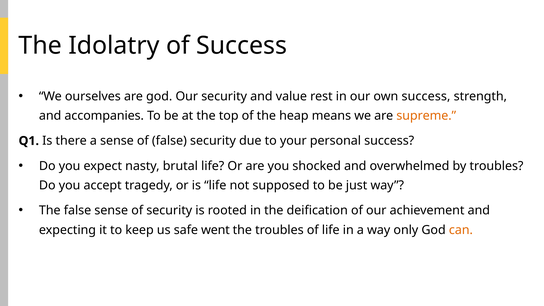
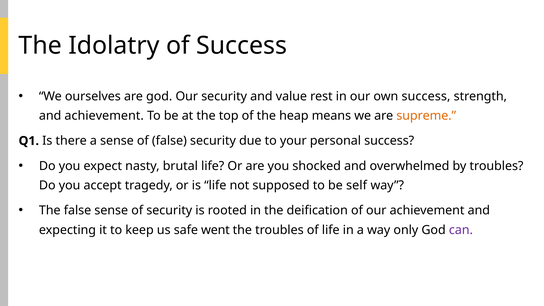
and accompanies: accompanies -> achievement (104, 116)
just: just -> self (357, 185)
can colour: orange -> purple (461, 230)
